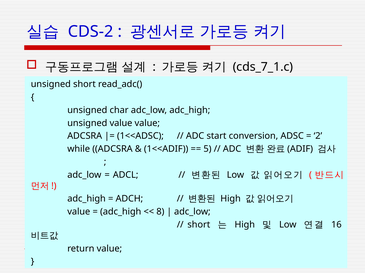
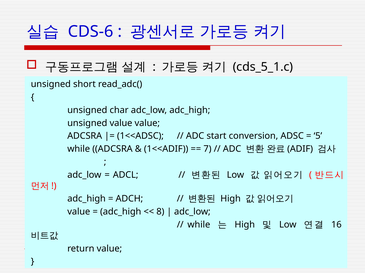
CDS-2: CDS-2 -> CDS-6 (91, 32)
cds_7_1.c: cds_7_1.c -> cds_5_1.c (263, 67)
2: 2 -> 5 (318, 136)
5: 5 -> 7 (207, 149)
short: short -> while (199, 225)
